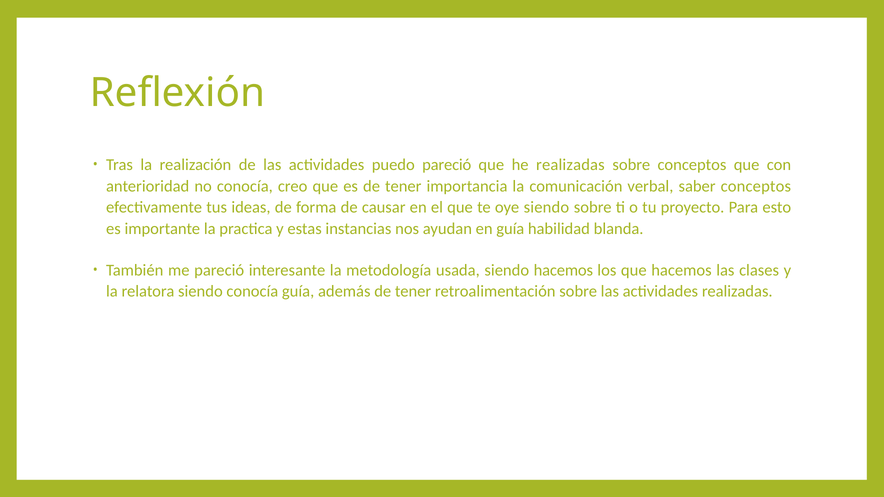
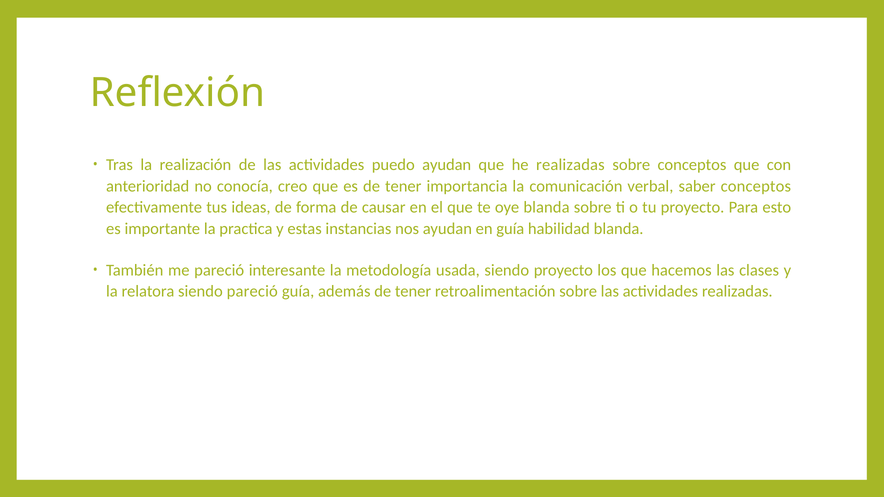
puedo pareció: pareció -> ayudan (447, 165)
oye siendo: siendo -> blanda (546, 208)
siendo hacemos: hacemos -> proyecto (563, 270)
siendo conocía: conocía -> pareció (252, 292)
